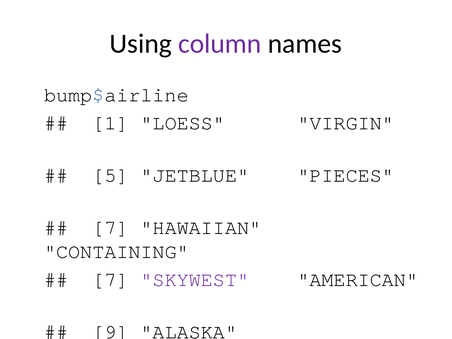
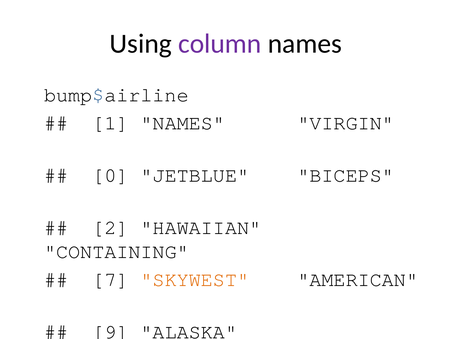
1 LOESS: LOESS -> NAMES (183, 123)
5: 5 -> 0 (110, 175)
PIECES: PIECES -> BICEPS (346, 175)
7: 7 -> 2 (110, 227)
SKYWEST colour: purple -> orange (195, 280)
